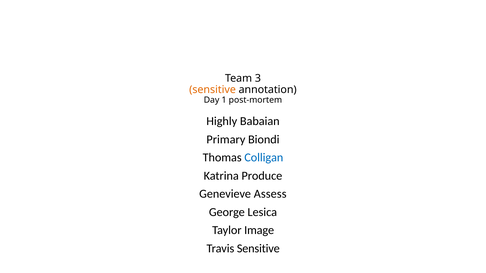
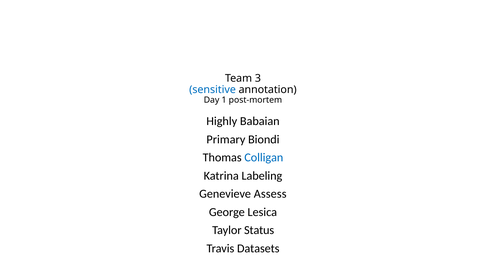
sensitive colour: orange -> blue (213, 90)
Produce: Produce -> Labeling (262, 176)
Image: Image -> Status (259, 231)
Travis Sensitive: Sensitive -> Datasets (258, 249)
